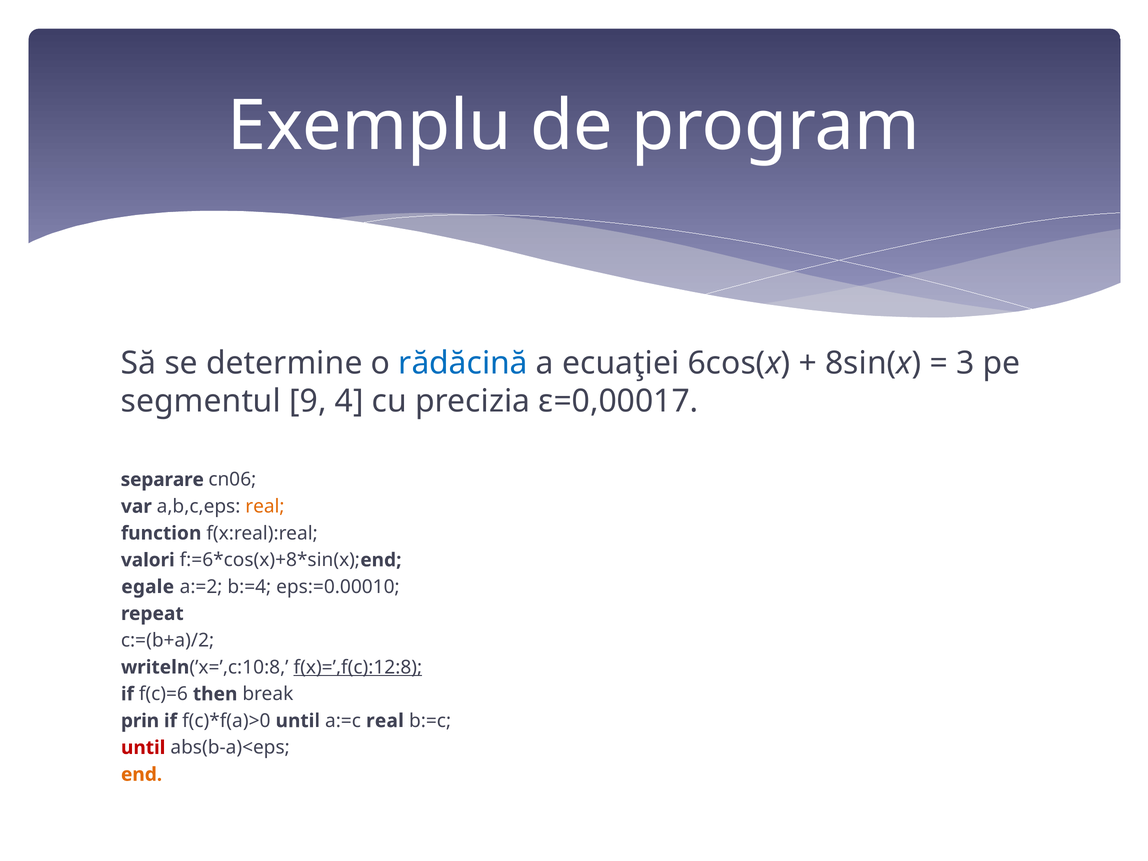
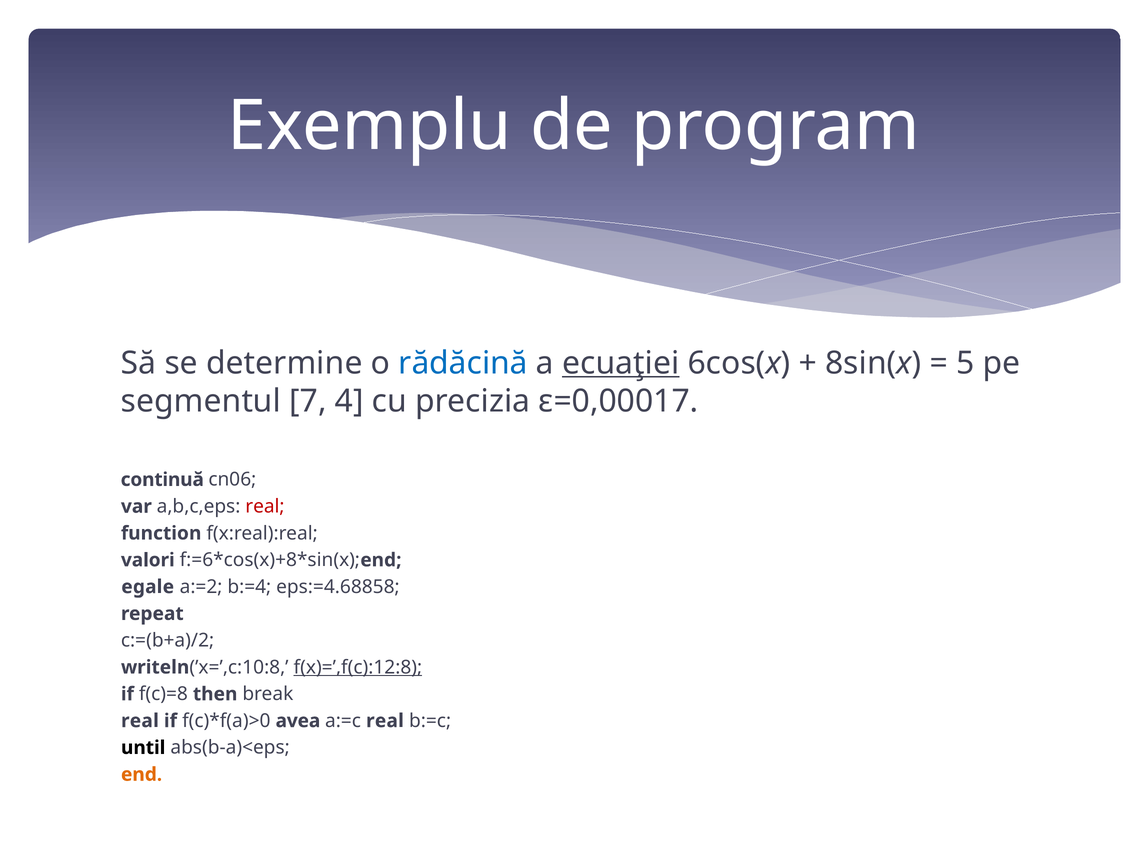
ecuaţiei underline: none -> present (621, 363)
3: 3 -> 5 (965, 363)
9: 9 -> 7 (308, 401)
separare: separare -> continuă (162, 480)
real colour: orange -> red (265, 506)
eps:=0.00010: eps:=0.00010 -> eps:=4.68858 (338, 587)
f(c)=6: f(c)=6 -> f(c)=8 (163, 694)
prin: prin -> real (140, 721)
until: until -> avea (298, 721)
until colour: red -> black (143, 748)
